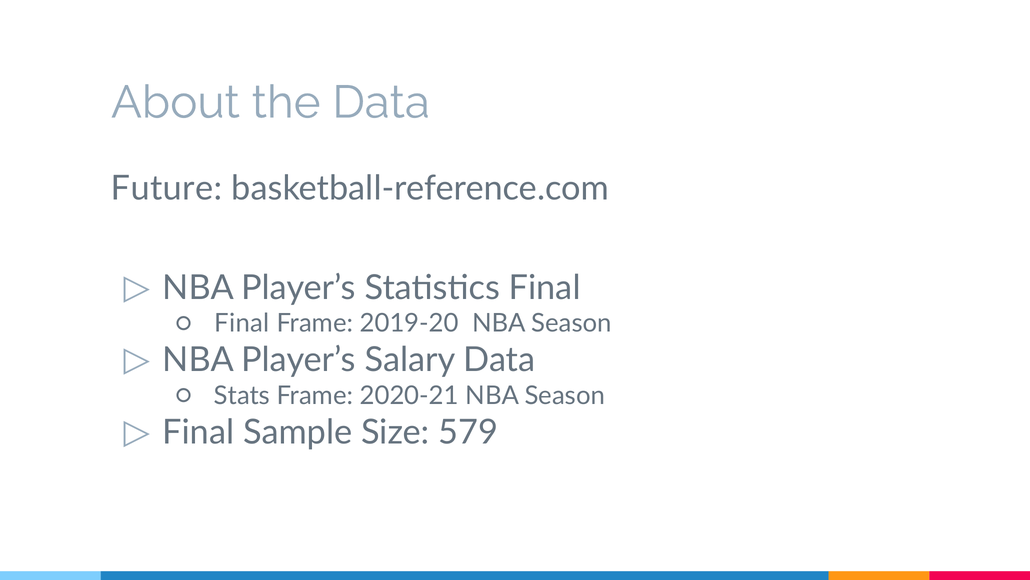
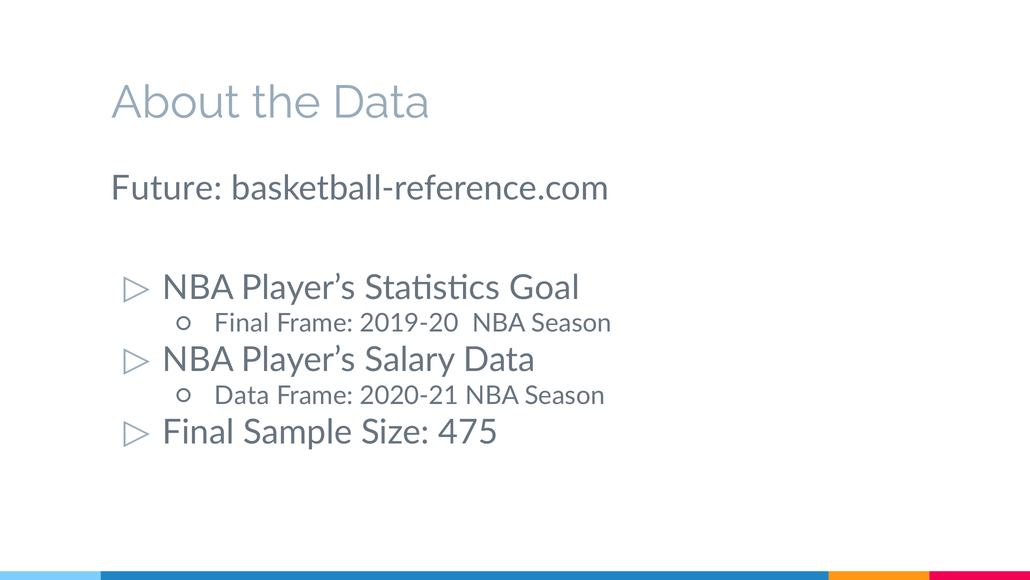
Statistics Final: Final -> Goal (545, 288)
Stats: Stats -> Data (242, 395)
579: 579 -> 475 (468, 432)
